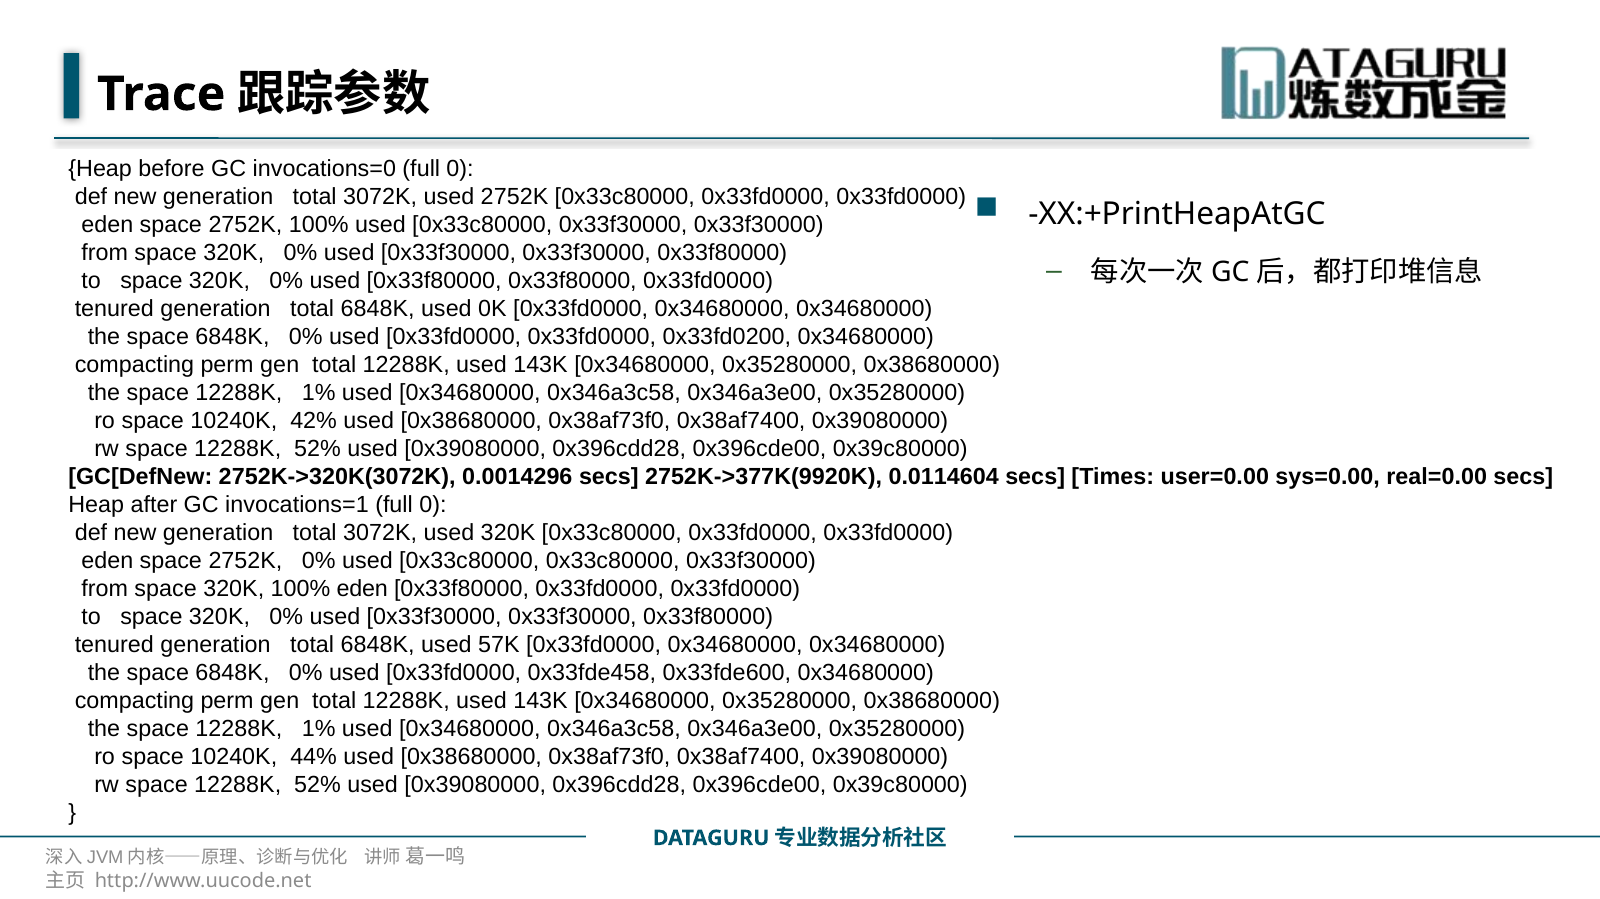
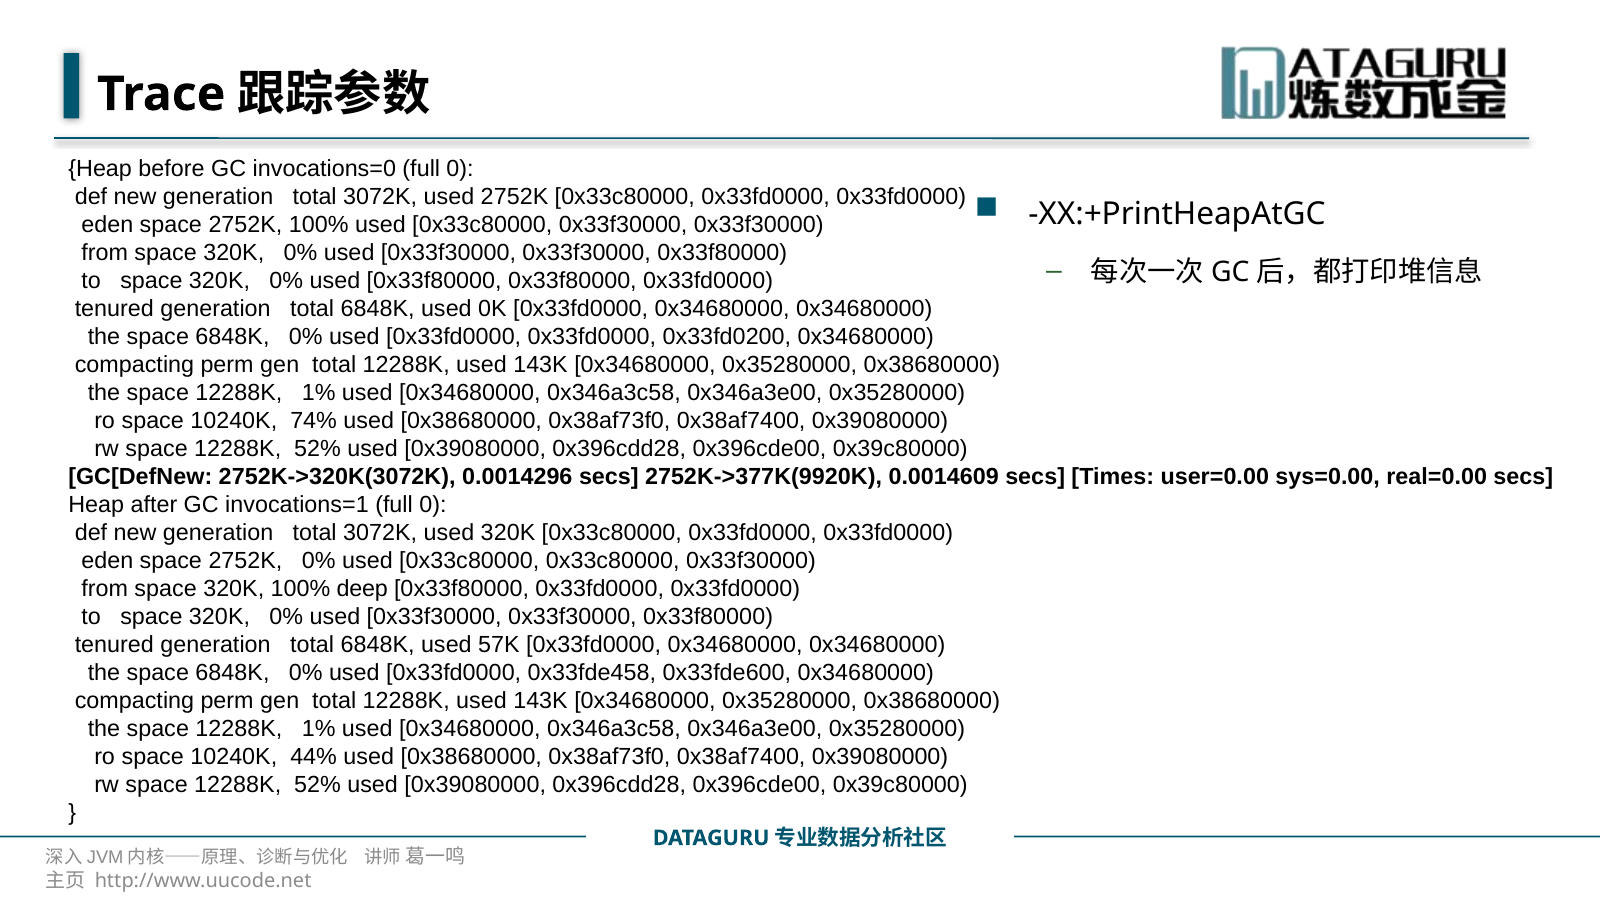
42%: 42% -> 74% (314, 421)
0.0114604: 0.0114604 -> 0.0014609 (944, 477)
100% eden: eden -> deep (362, 589)
